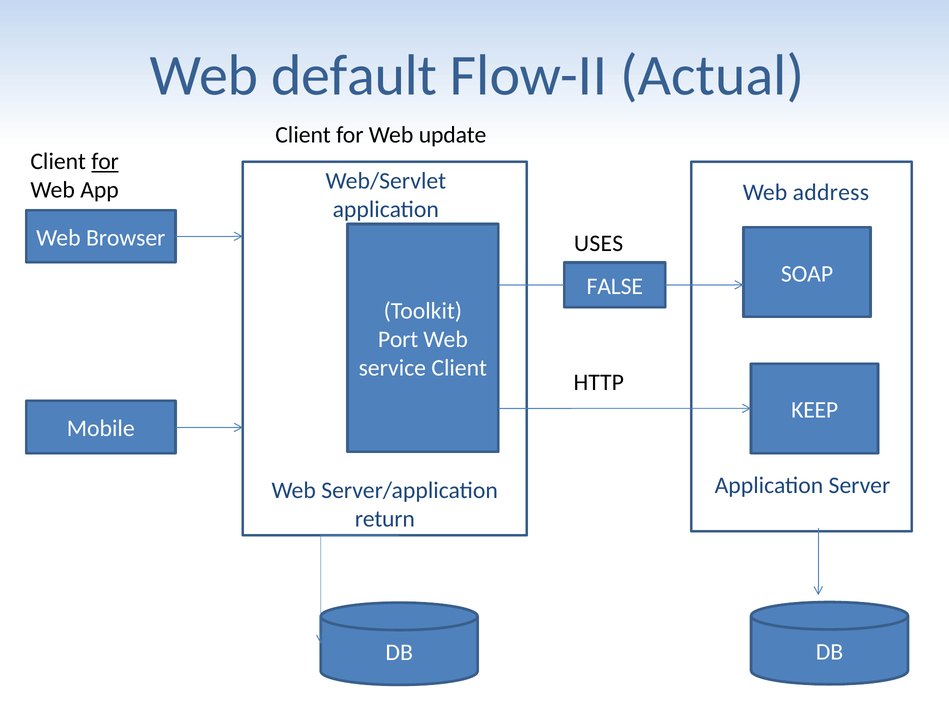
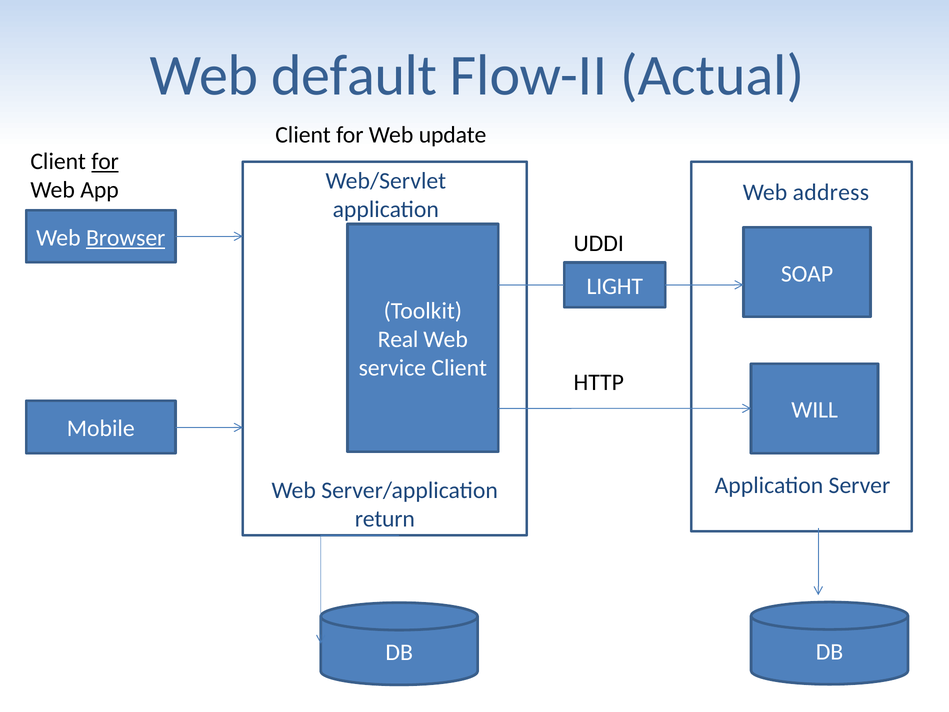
Browser underline: none -> present (126, 238)
USES: USES -> UDDI (599, 243)
FALSE: FALSE -> LIGHT (615, 286)
Port: Port -> Real (398, 339)
KEEP: KEEP -> WILL (815, 410)
